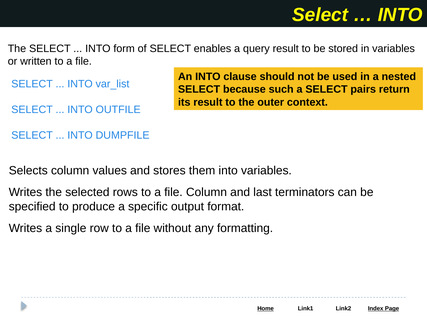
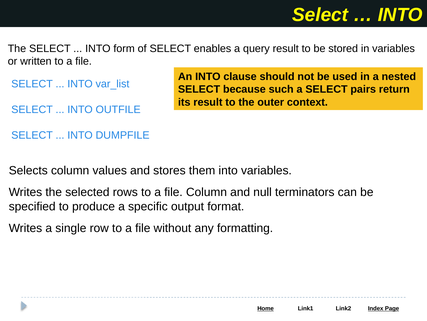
last: last -> null (263, 192)
